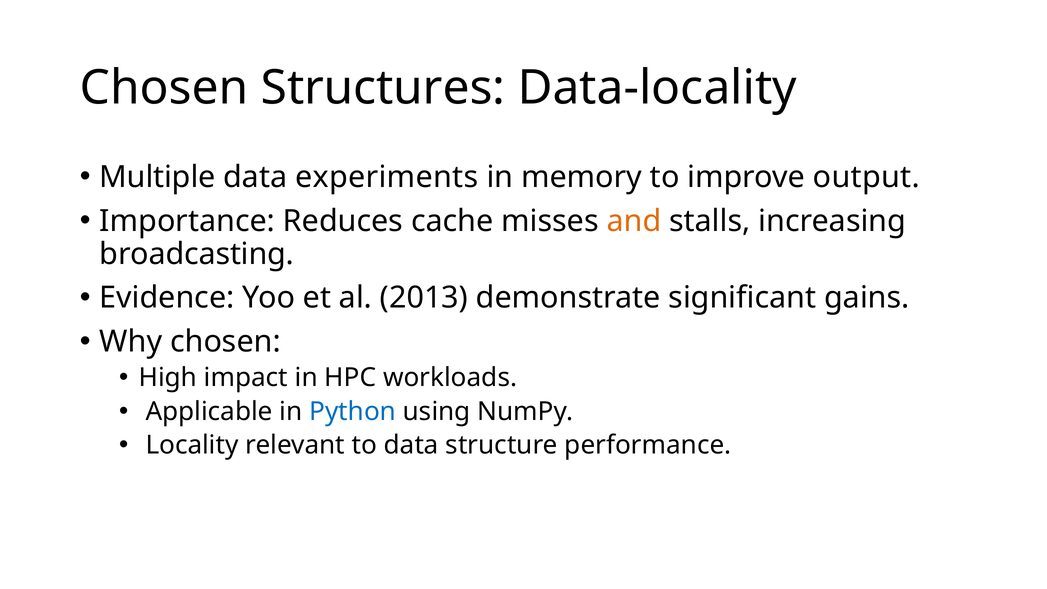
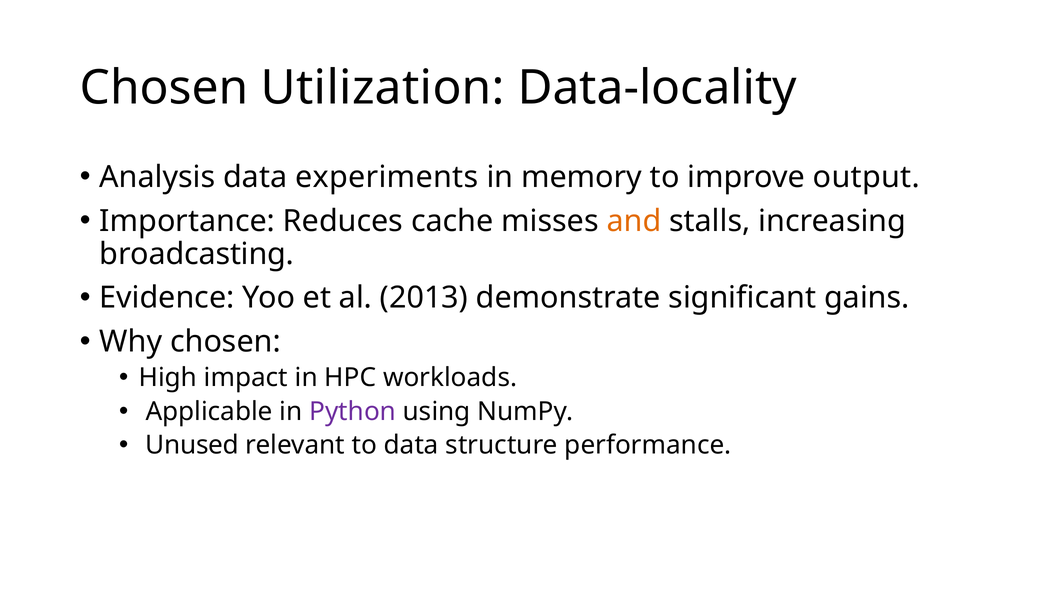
Structures: Structures -> Utilization (383, 88)
Multiple: Multiple -> Analysis (157, 177)
Python colour: blue -> purple (353, 411)
Locality: Locality -> Unused (192, 445)
